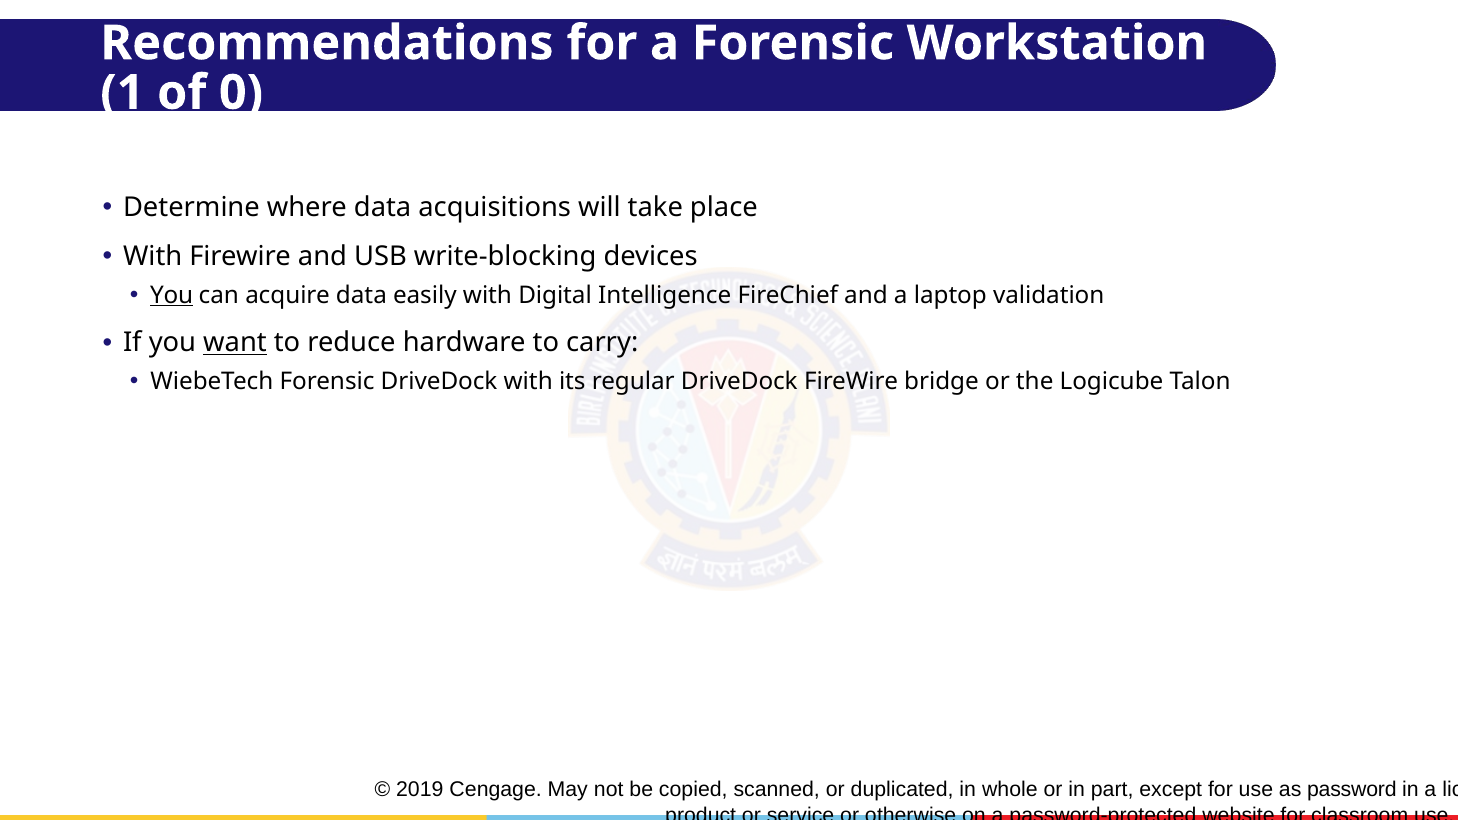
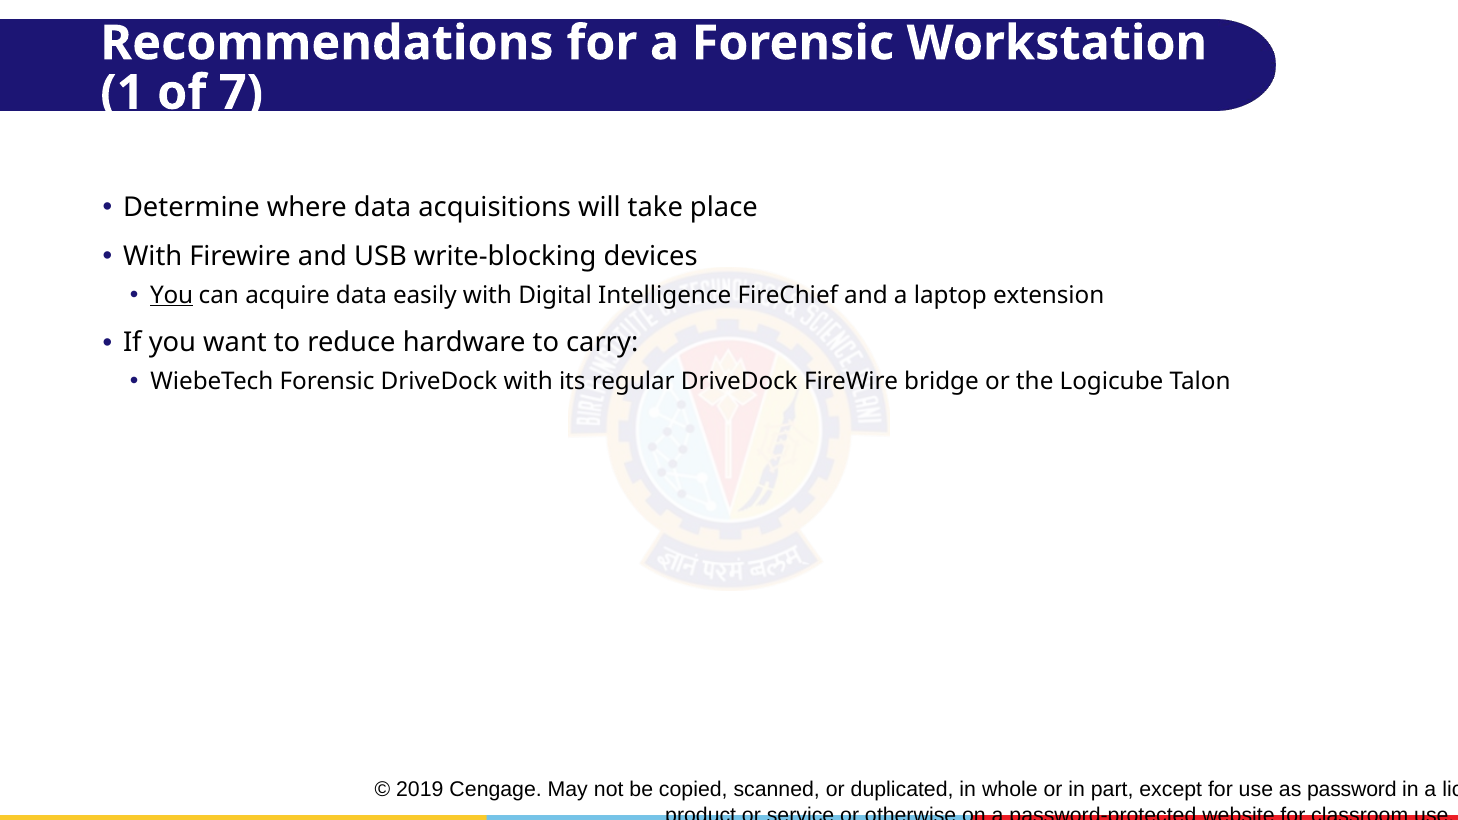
0: 0 -> 7 (241, 93)
validation: validation -> extension (1049, 295)
want underline: present -> none (235, 343)
